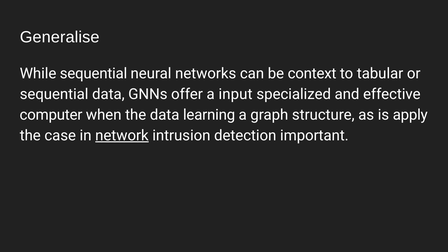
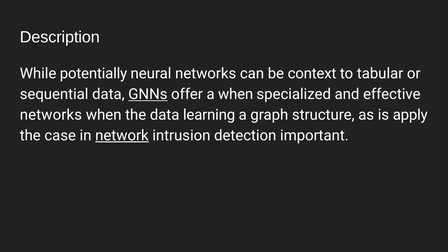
Generalise: Generalise -> Description (60, 37)
While sequential: sequential -> potentially (94, 74)
GNNs underline: none -> present (148, 94)
a input: input -> when (236, 94)
computer: computer -> networks (51, 115)
